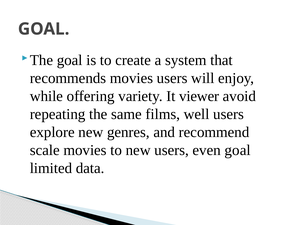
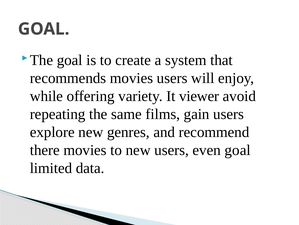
well: well -> gain (197, 114)
scale: scale -> there (45, 150)
